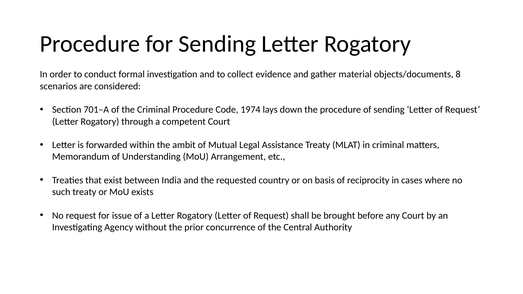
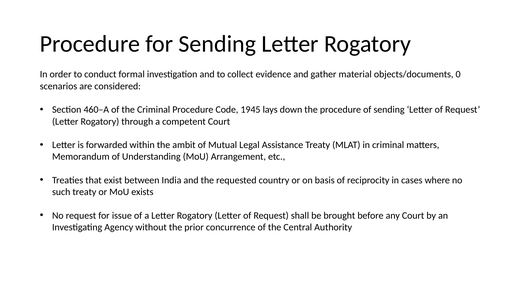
8: 8 -> 0 (458, 74)
701–A: 701–A -> 460–A (96, 110)
1974: 1974 -> 1945 (251, 110)
